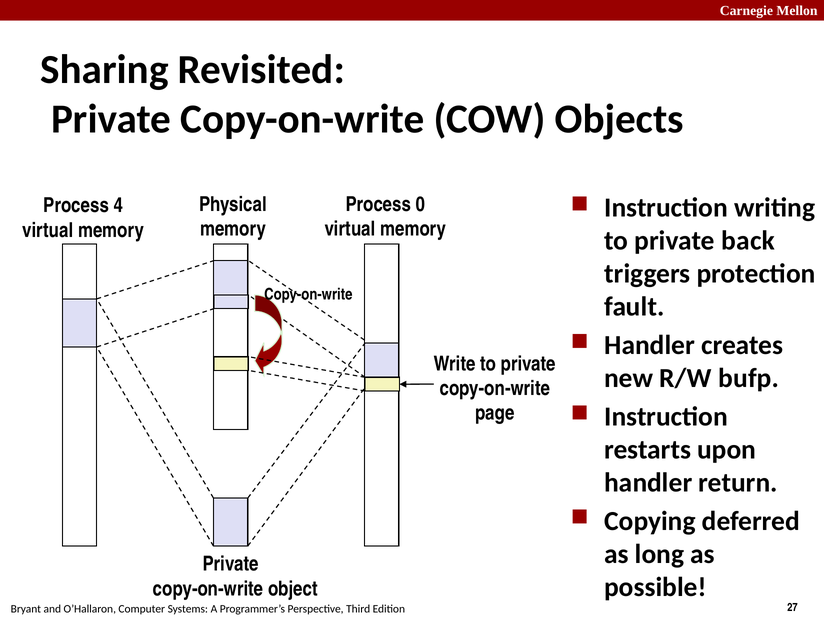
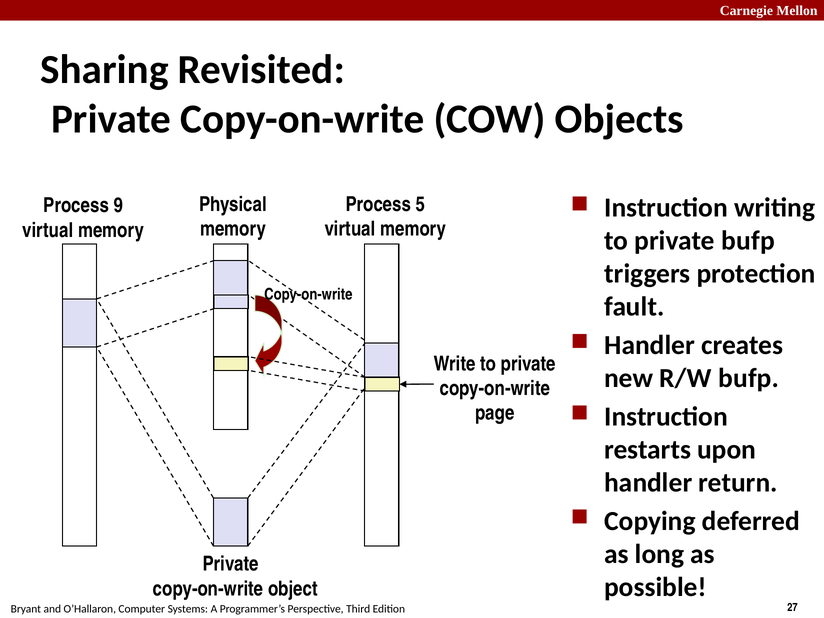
0: 0 -> 5 (421, 204)
4: 4 -> 9 (118, 206)
private back: back -> bufp (748, 241)
